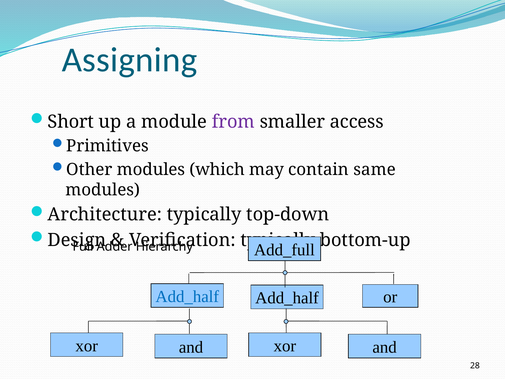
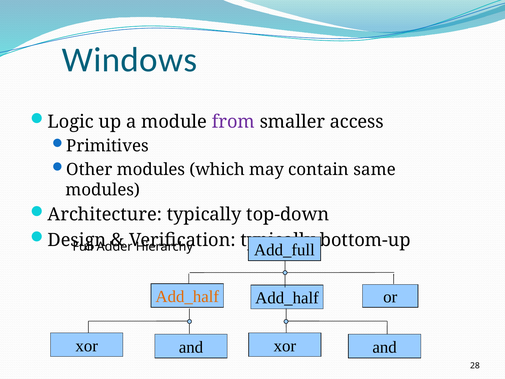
Assigning: Assigning -> Windows (129, 60)
Short: Short -> Logic (71, 122)
Add_half colour: blue -> orange (187, 297)
